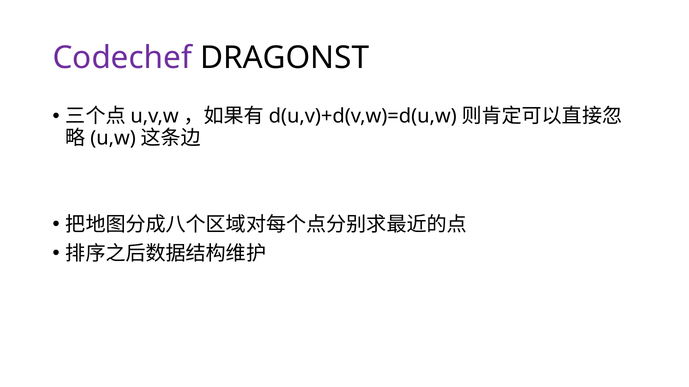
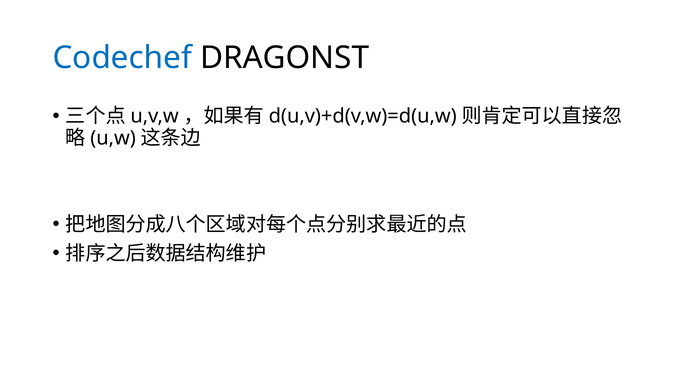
Codechef colour: purple -> blue (122, 58)
